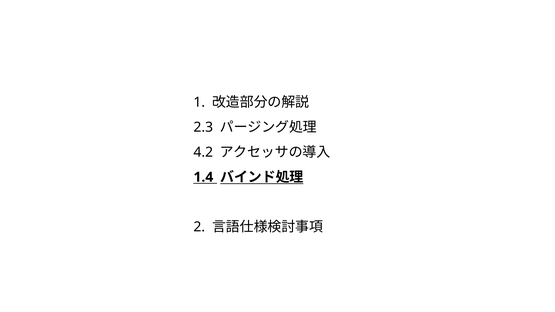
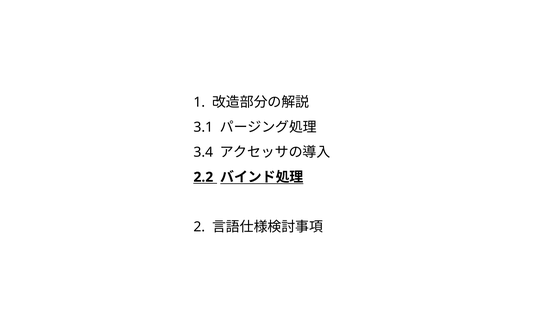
2.3: 2.3 -> 3.1 (203, 127)
4.2: 4.2 -> 3.4 (203, 152)
1.4: 1.4 -> 2.2 (203, 177)
